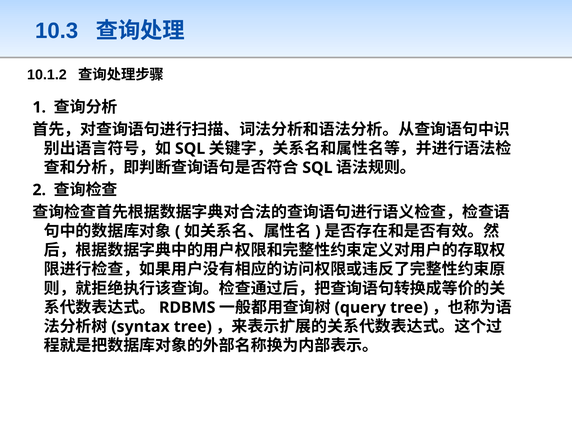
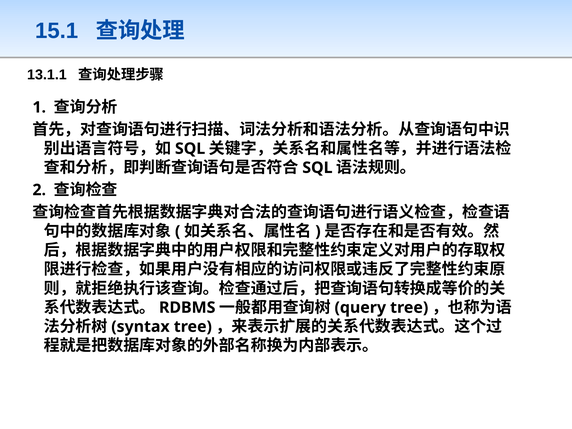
10.3: 10.3 -> 15.1 (57, 31)
10.1.2: 10.1.2 -> 13.1.1 (47, 75)
